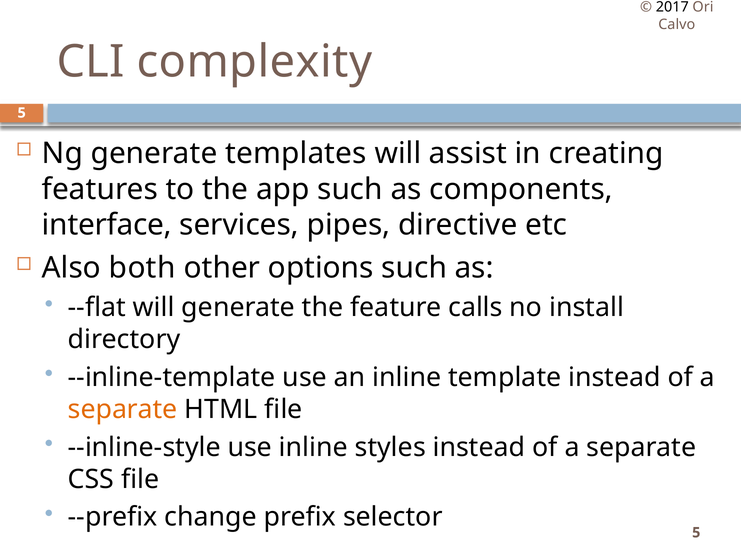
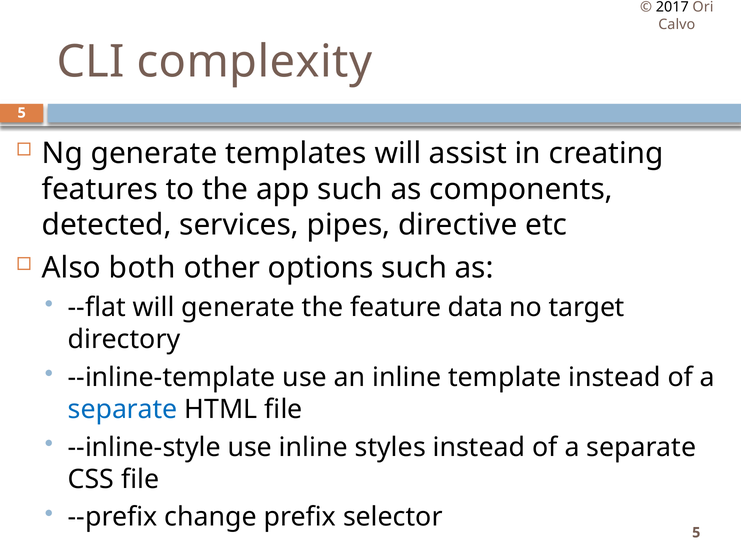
interface: interface -> detected (107, 225)
calls: calls -> data (476, 307)
install: install -> target (587, 307)
separate colour: orange -> blue (123, 409)
